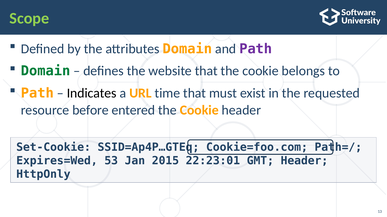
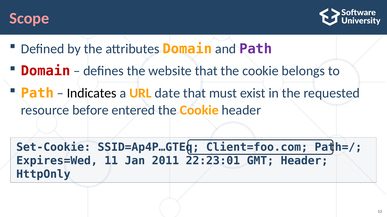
Scope colour: light green -> pink (29, 18)
Domain colour: green -> red (46, 71)
time: time -> date (167, 93)
Cookie=foo.com: Cookie=foo.com -> Client=foo.com (257, 148)
53: 53 -> 11 (111, 161)
2015: 2015 -> 2011 (165, 161)
